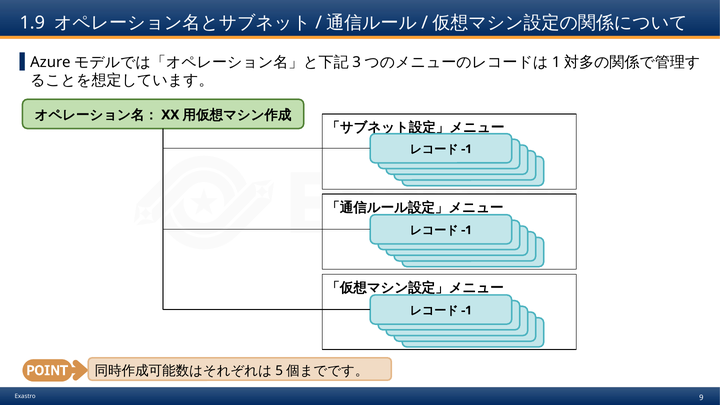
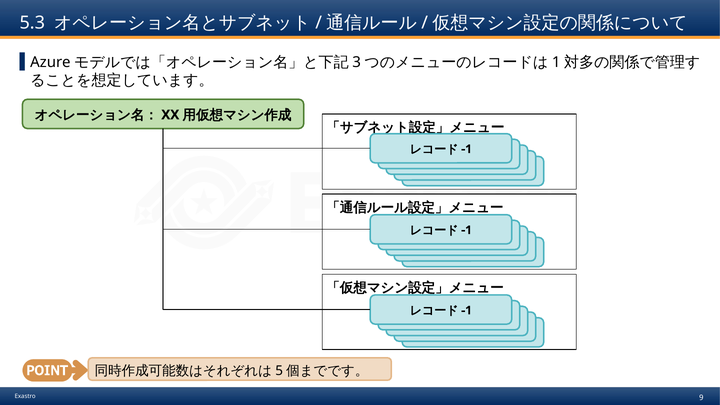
1.9: 1.9 -> 5.3 (32, 23)
